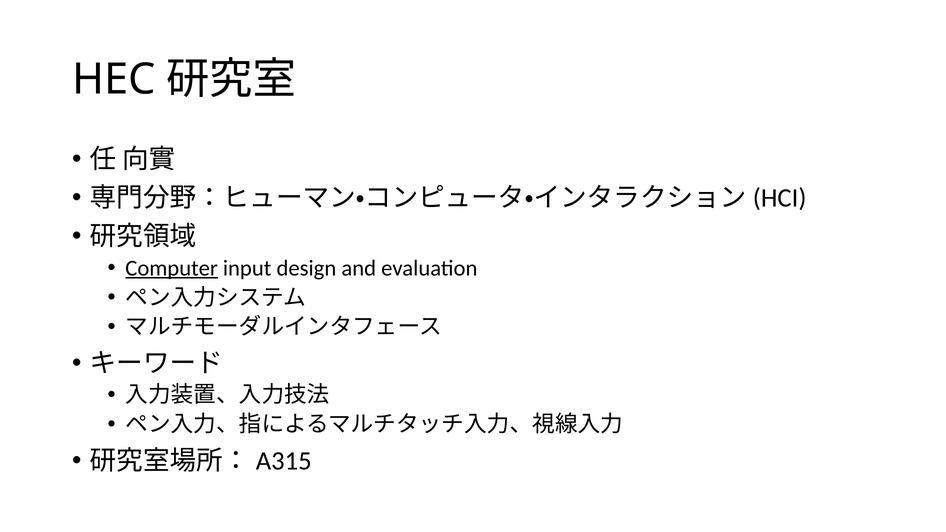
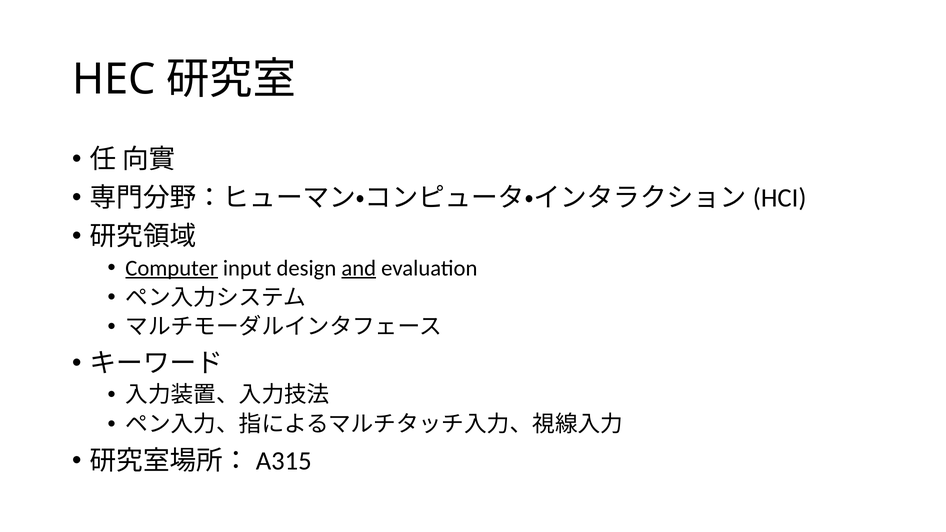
and underline: none -> present (359, 268)
